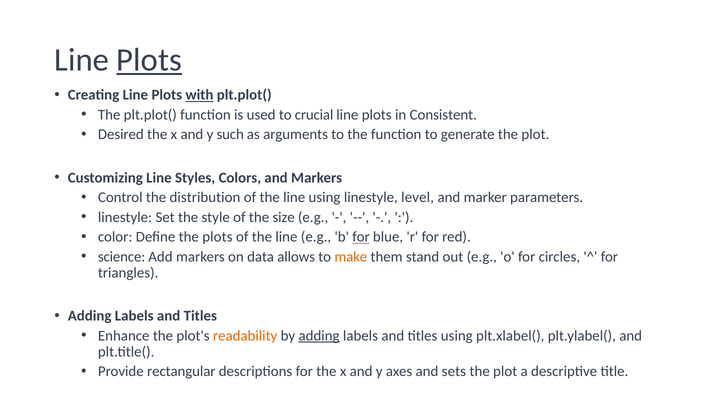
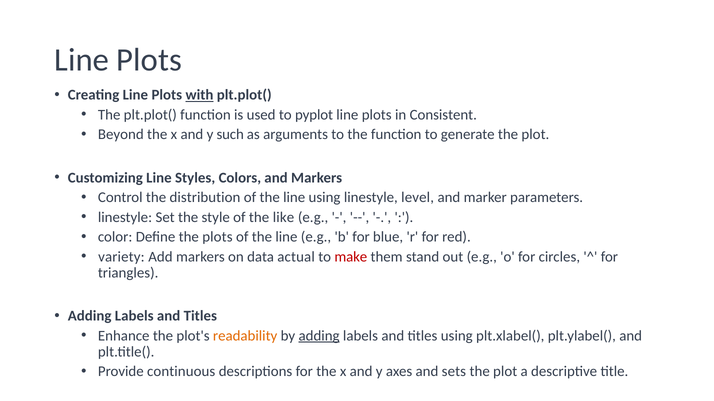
Plots underline: present -> none (149, 60)
crucial: crucial -> pyplot (314, 115)
Desired: Desired -> Beyond (121, 135)
size: size -> like (283, 217)
for underline: present -> none (361, 237)
science: science -> variety (121, 257)
allows: allows -> actual (296, 257)
make colour: orange -> red (351, 257)
rectangular: rectangular -> continuous (181, 372)
